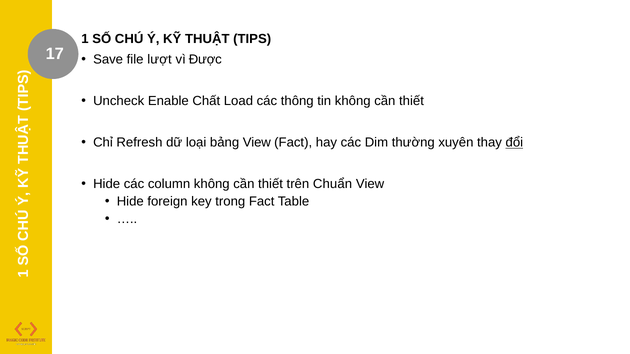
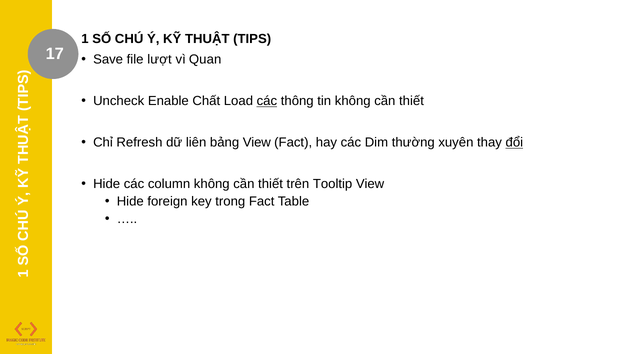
Được: Được -> Quan (205, 60)
các underline: none -> present (267, 101)
loại: loại -> liên (196, 143)
Chuẩn: Chuẩn -> Tooltip (333, 184)
